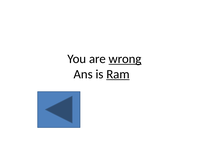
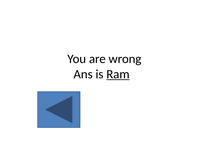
wrong underline: present -> none (125, 59)
